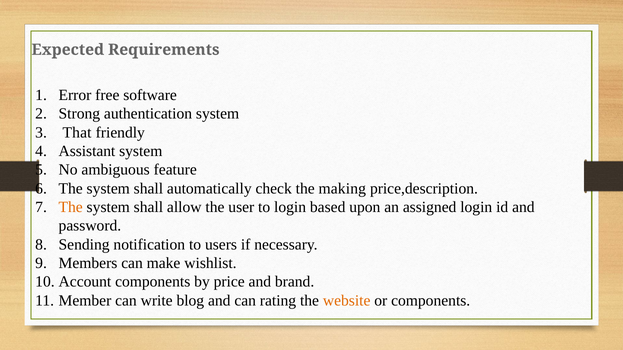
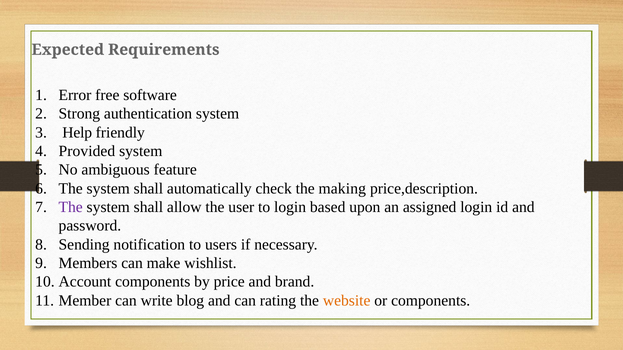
That: That -> Help (77, 133)
Assistant: Assistant -> Provided (87, 151)
The colour: orange -> purple (71, 207)
